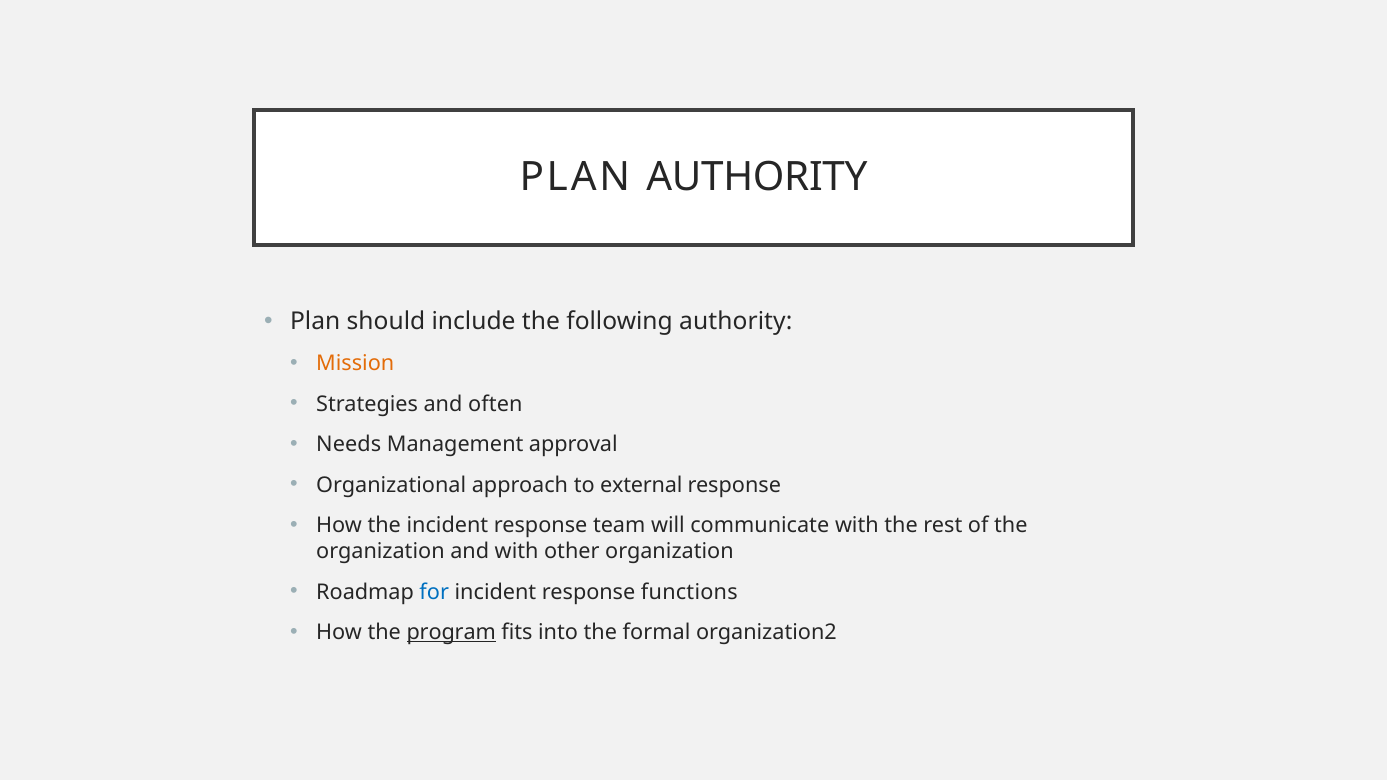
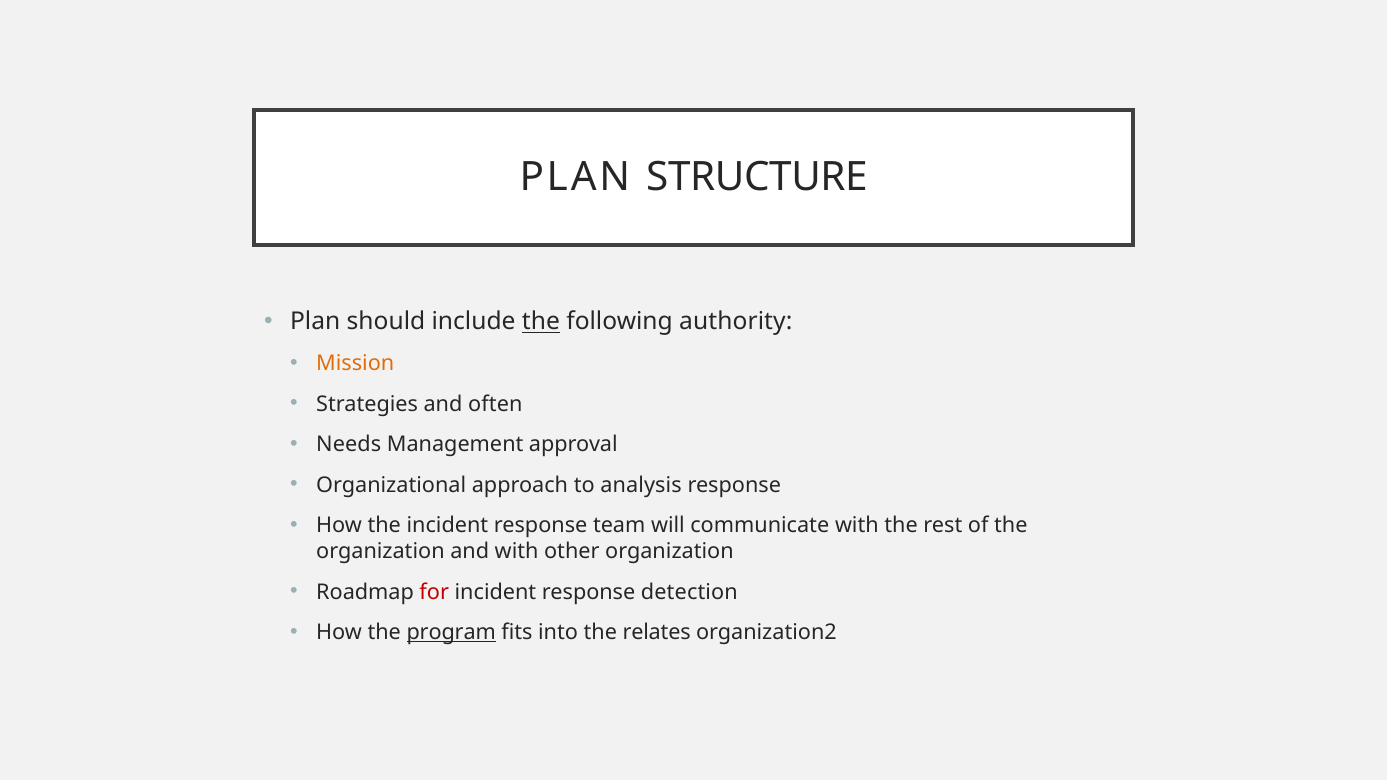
PLAN AUTHORITY: AUTHORITY -> STRUCTURE (757, 177)
the underline: none -> present (541, 322)
external: external -> analysis (641, 485)
for colour: blue -> red (434, 592)
functions: functions -> detection (689, 592)
formal: formal -> relates (657, 633)
